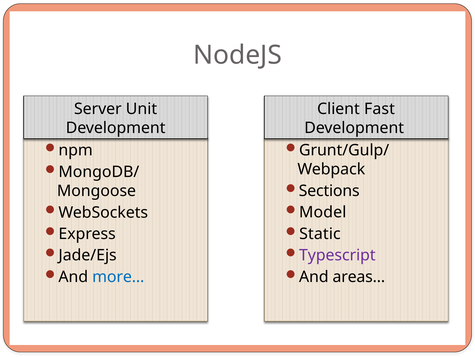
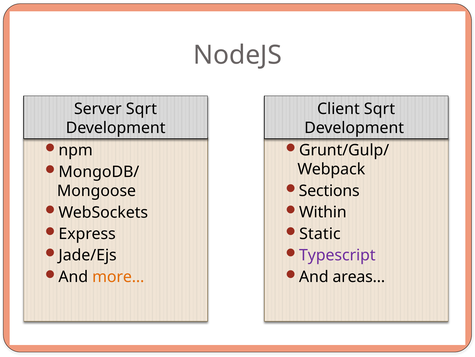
Server Unit: Unit -> Sqrt (141, 109)
Client Fast: Fast -> Sqrt (379, 109)
Model: Model -> Within (323, 212)
more… colour: blue -> orange (118, 276)
